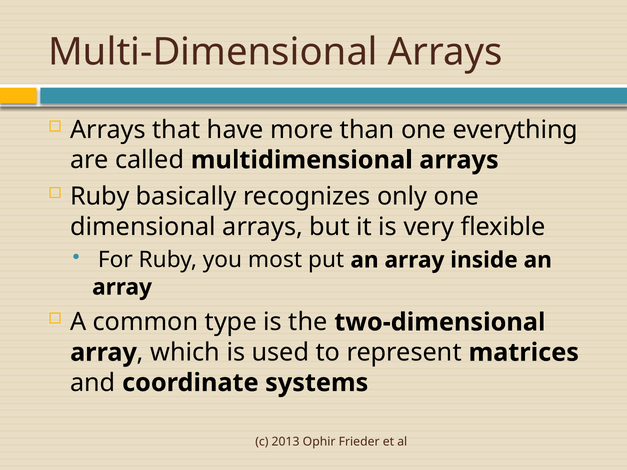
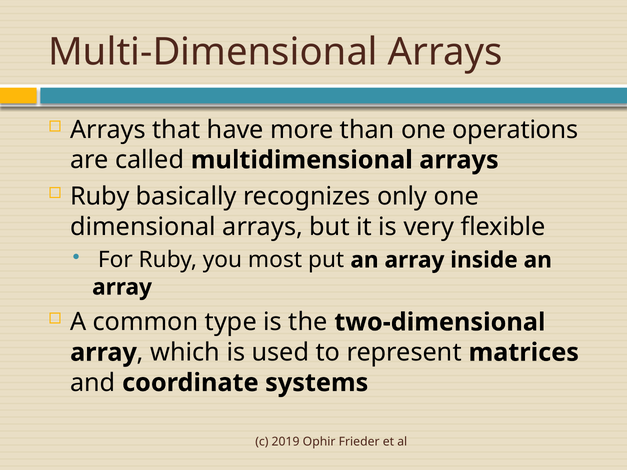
everything: everything -> operations (515, 130)
2013: 2013 -> 2019 (286, 442)
